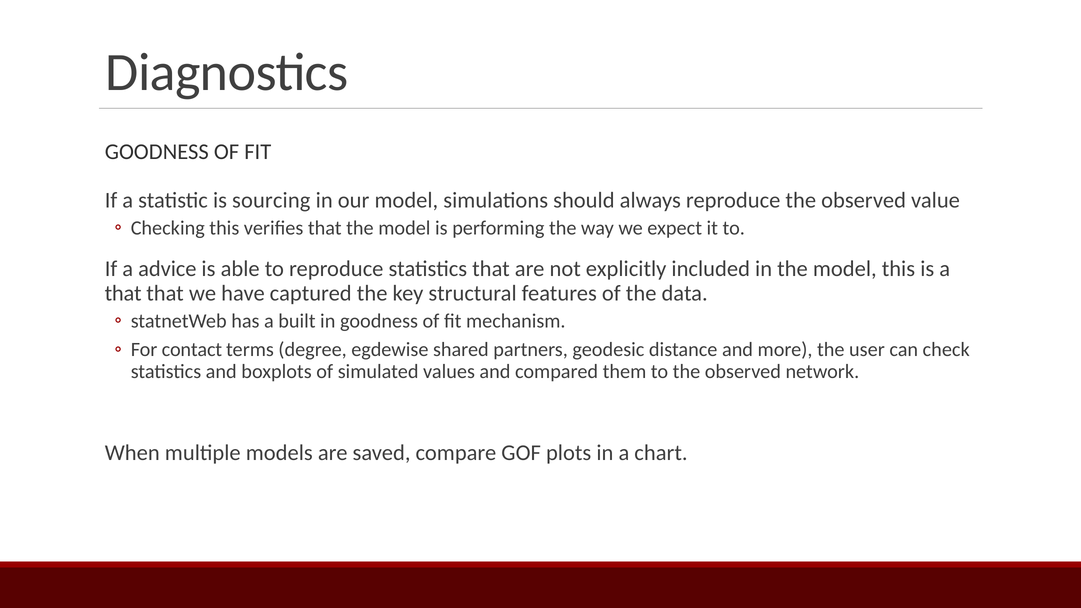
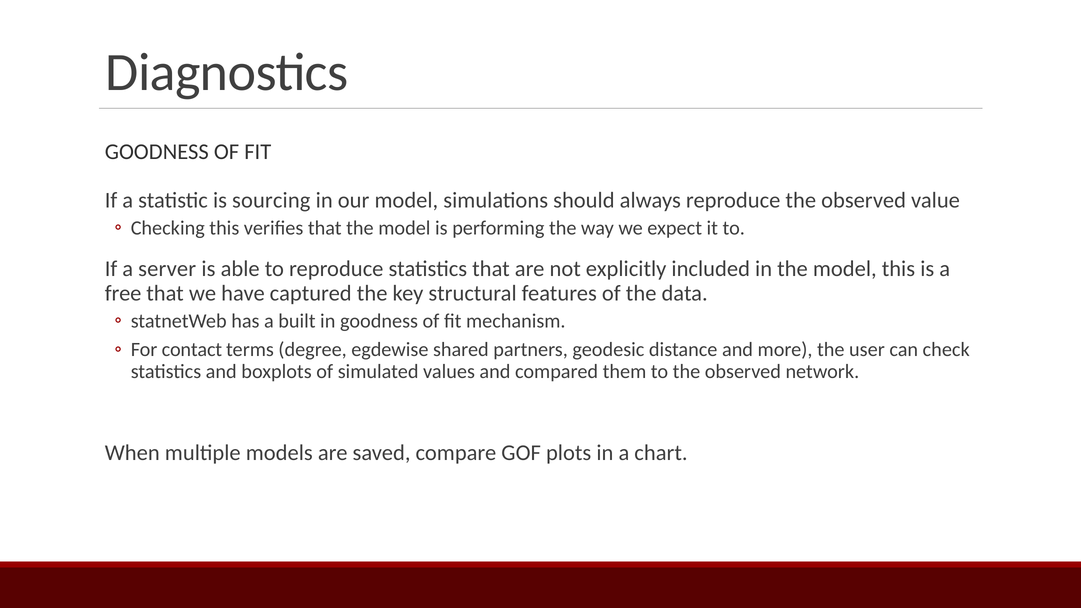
advice: advice -> server (167, 269)
that: that -> free (123, 293)
